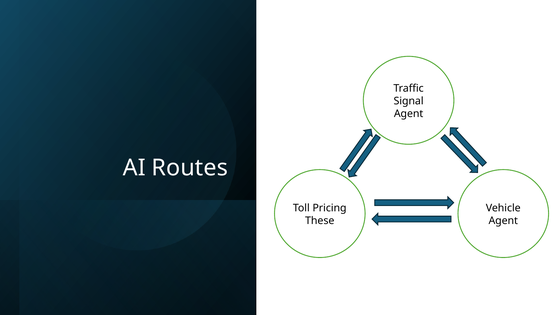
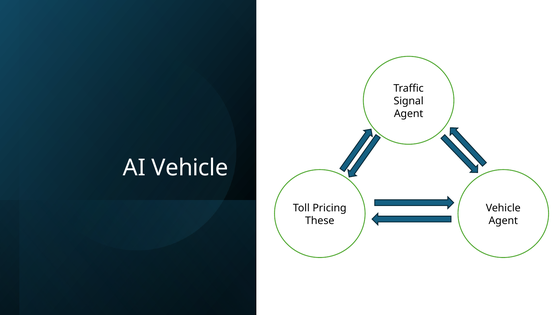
AI Routes: Routes -> Vehicle (190, 168)
